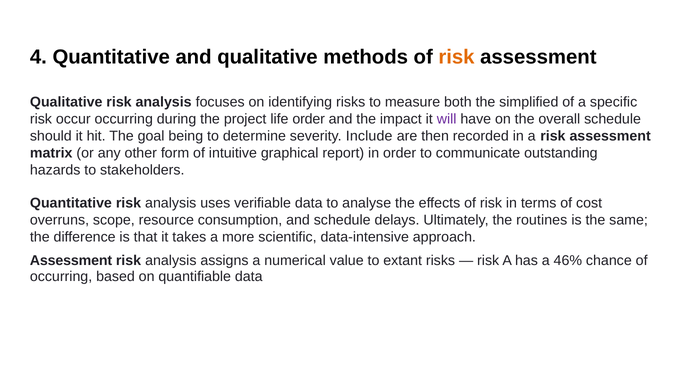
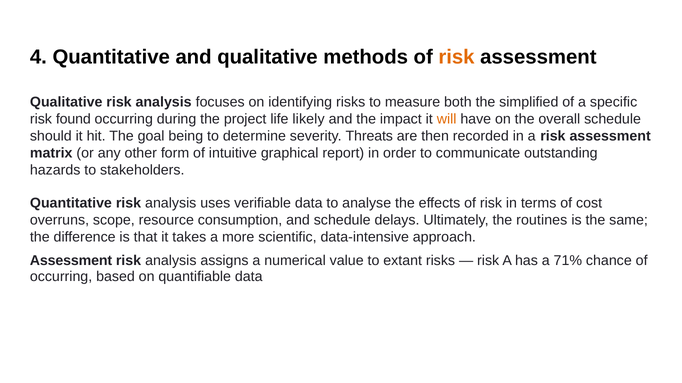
occur: occur -> found (73, 119)
life order: order -> likely (309, 119)
will colour: purple -> orange (447, 119)
Include: Include -> Threats (369, 136)
46%: 46% -> 71% (568, 261)
